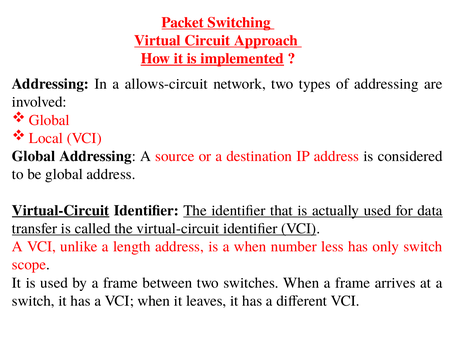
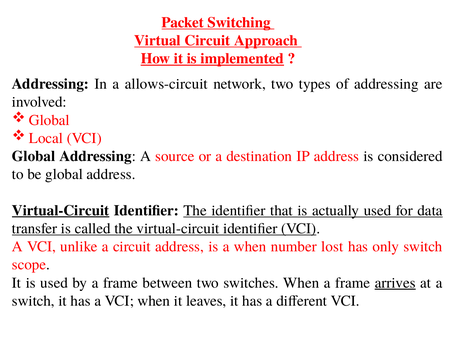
a length: length -> circuit (132, 246)
less: less -> lost (332, 246)
arrives underline: none -> present (395, 282)
